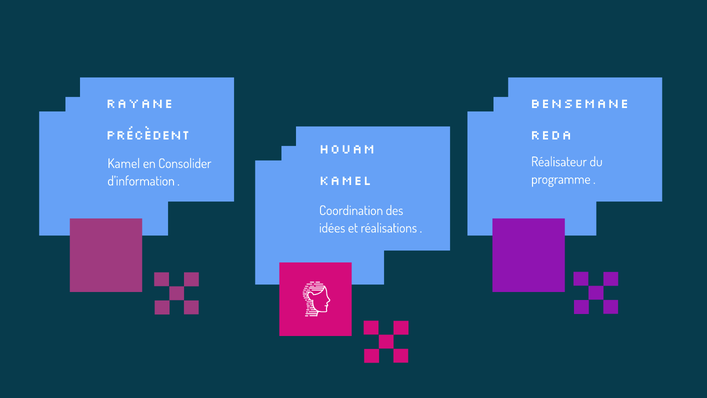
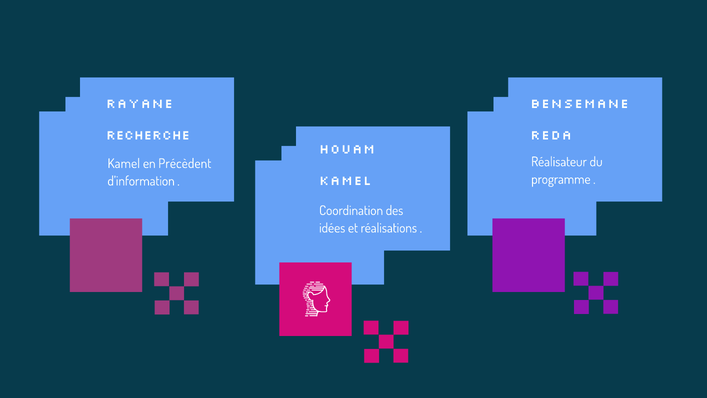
Précèdent: Précèdent -> Recherche (148, 135)
Consolider: Consolider -> Précèdent (185, 164)
